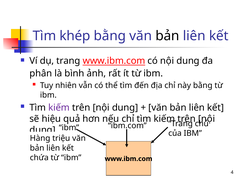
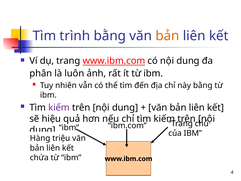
khép: khép -> trình (75, 36)
bản colour: black -> orange (167, 36)
bình: bình -> luôn (74, 73)
